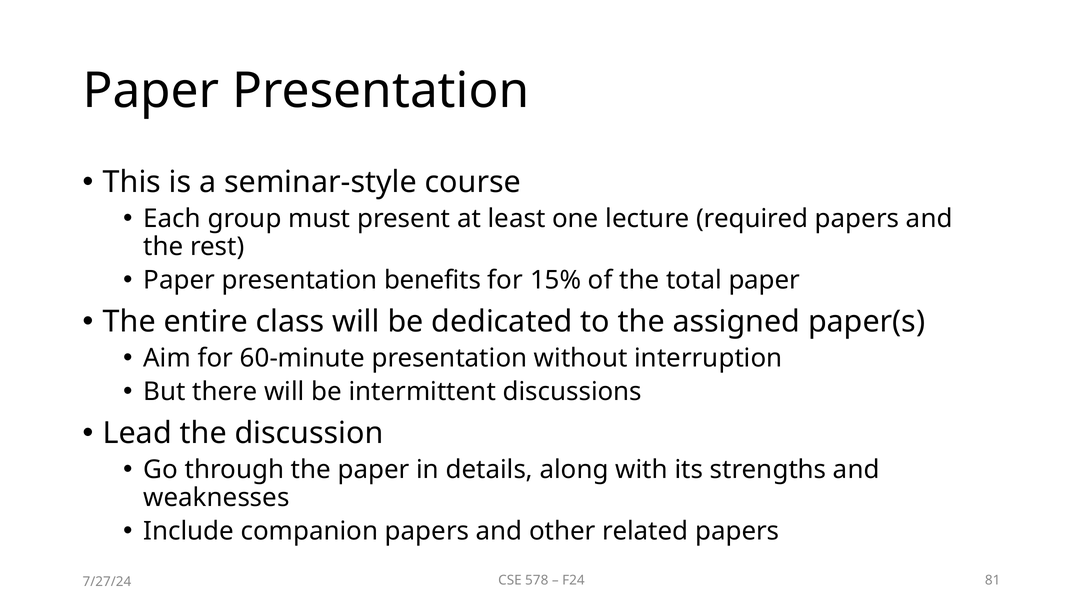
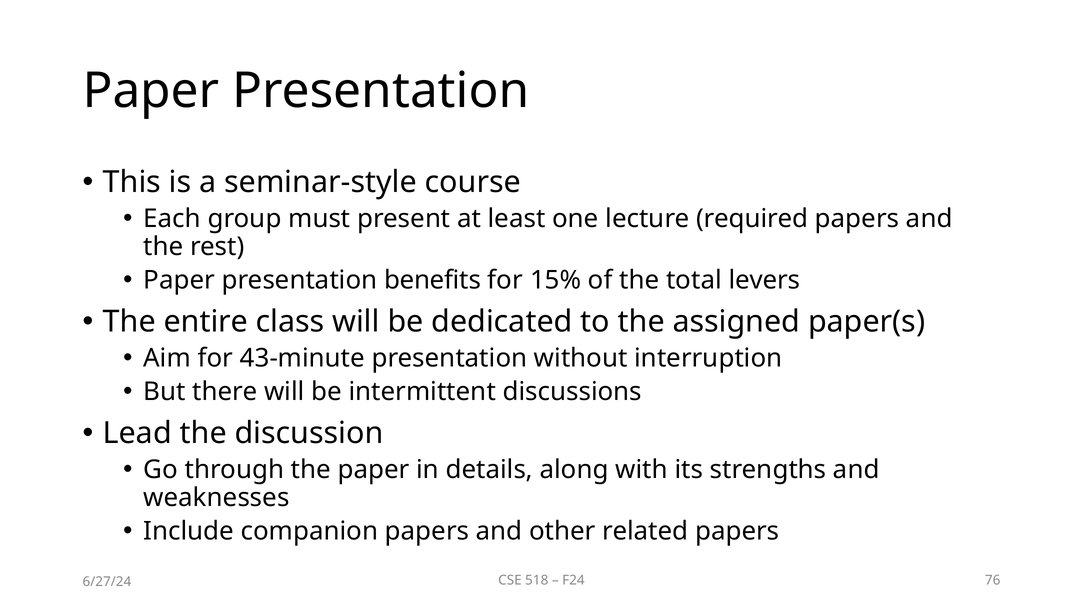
total paper: paper -> levers (764, 280)
60-minute: 60-minute -> 43-minute (302, 358)
578: 578 -> 518 (537, 581)
81: 81 -> 76 (993, 581)
7/27/24: 7/27/24 -> 6/27/24 (107, 582)
